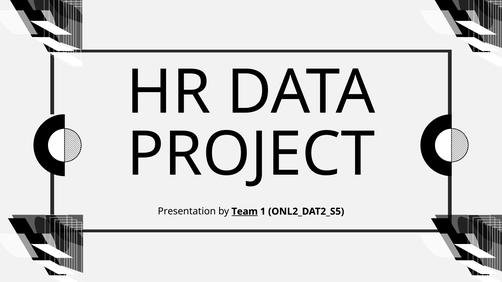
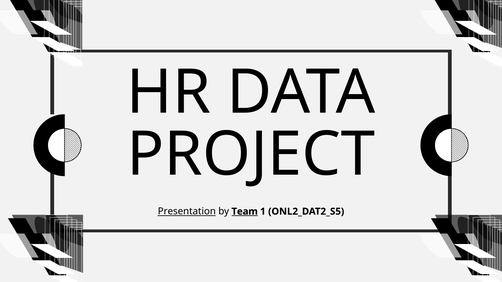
Presentation underline: none -> present (187, 212)
